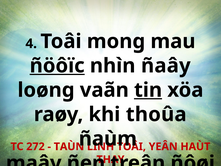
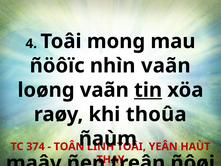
ñöôïc underline: present -> none (57, 66)
nhìn ñaây: ñaây -> vaãn (166, 66)
272: 272 -> 374 (35, 146)
TAÙN: TAÙN -> TOÂN (69, 146)
